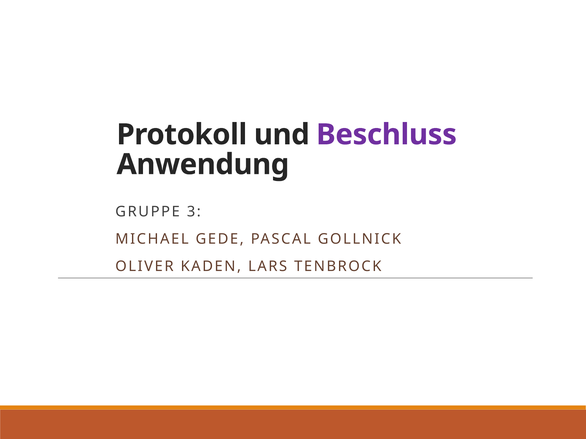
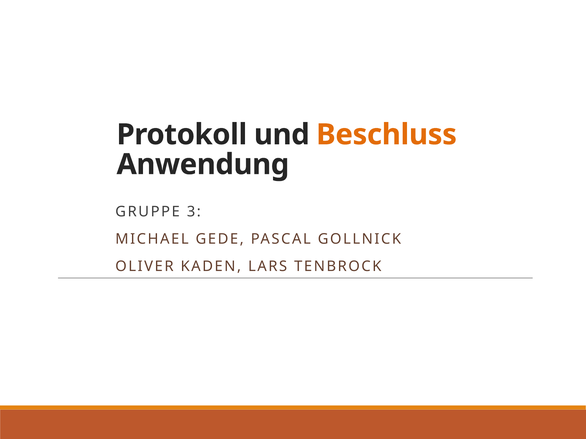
Beschluss colour: purple -> orange (387, 135)
